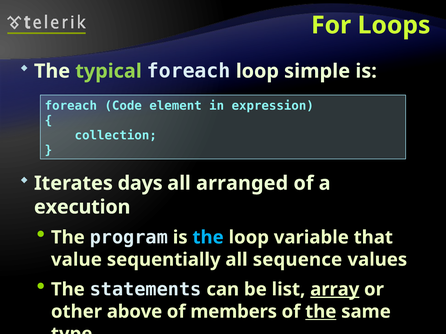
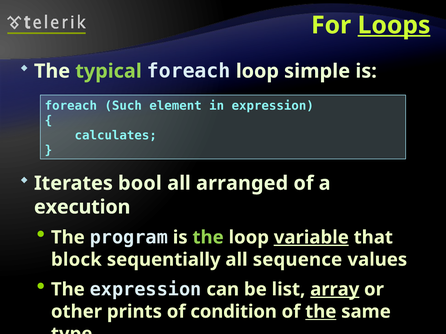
Loops underline: none -> present (394, 25)
Code: Code -> Such (123, 106)
collection: collection -> calculates (116, 135)
days: days -> bool (140, 184)
the colour: light blue -> light green (208, 238)
variable underline: none -> present (311, 238)
value: value -> block (76, 260)
The statements: statements -> expression (146, 290)
above: above -> prints (134, 312)
members: members -> condition (234, 312)
